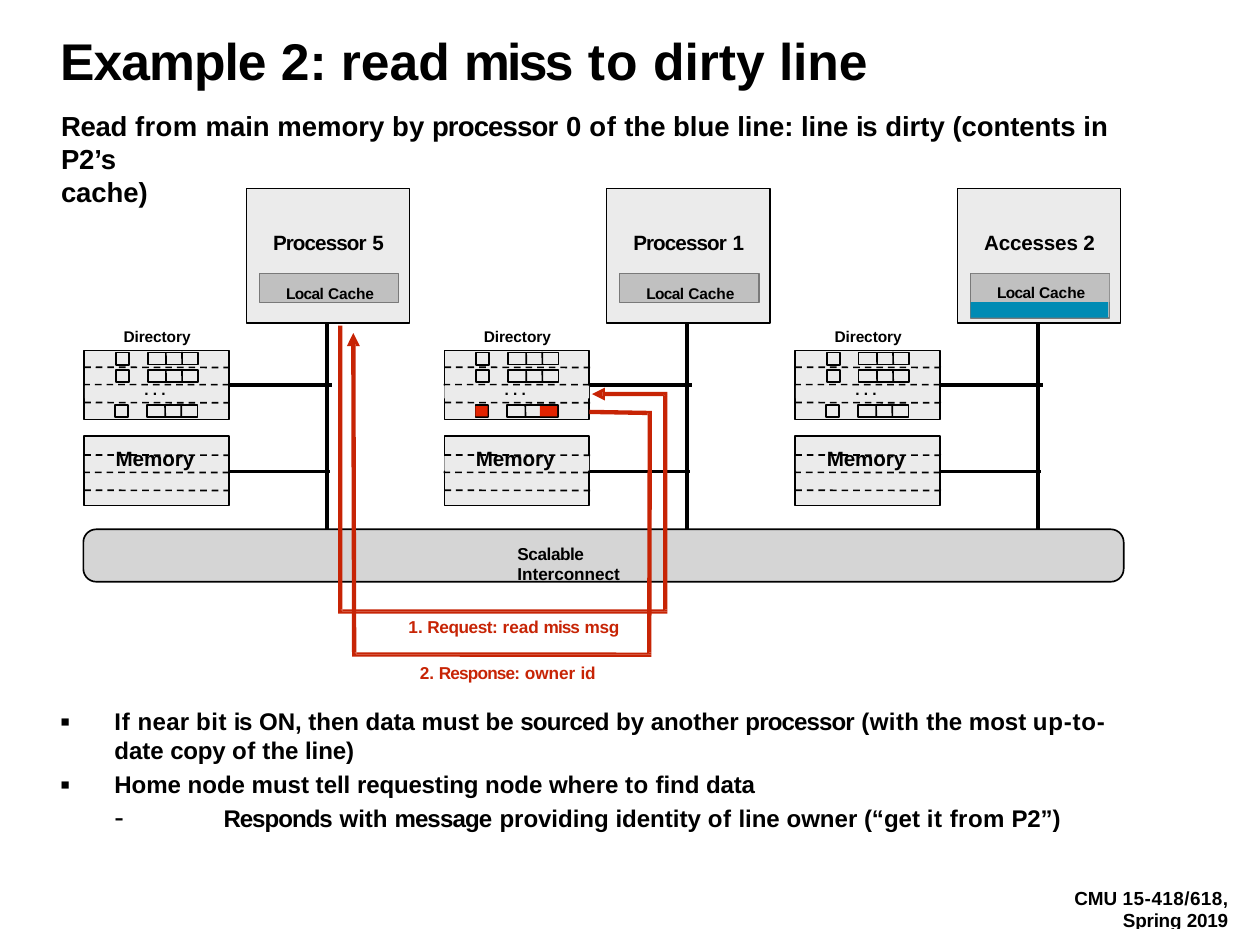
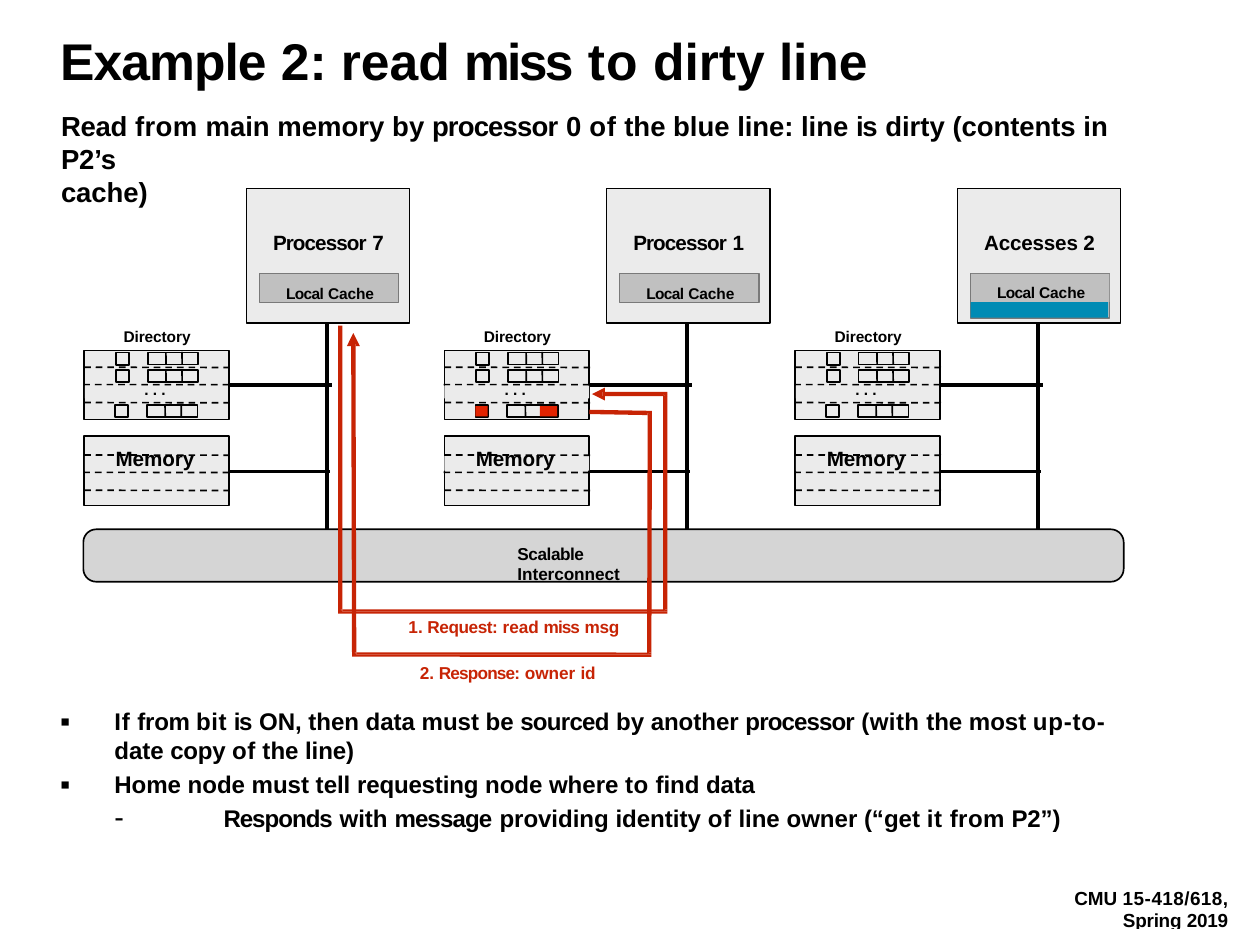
5: 5 -> 7 (378, 244)
If near: near -> from (164, 722)
